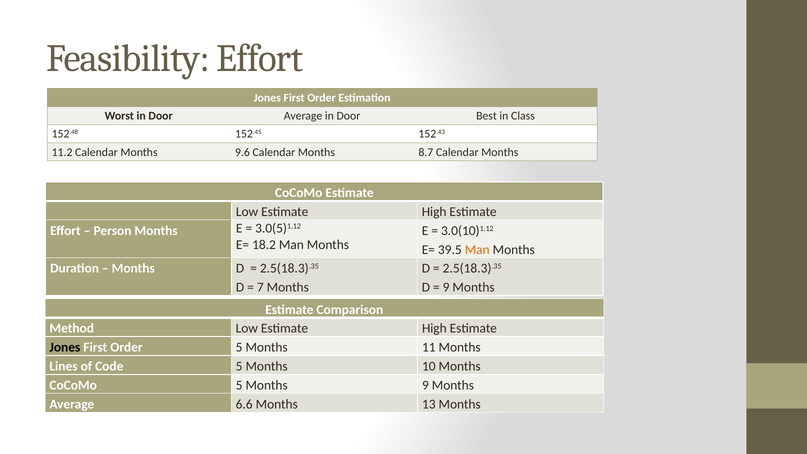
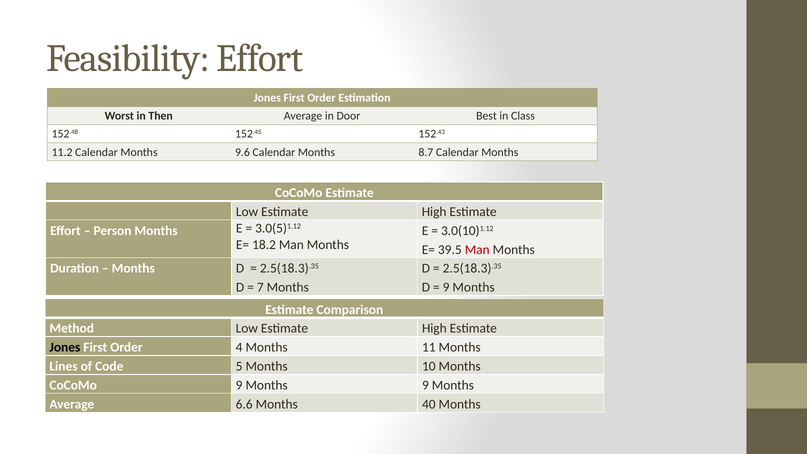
Worst in Door: Door -> Then (161, 116)
Man colour: orange -> red (477, 250)
Order 5: 5 -> 4 (239, 347)
CoCoMo 5: 5 -> 9 (239, 385)
13: 13 -> 40 (429, 404)
